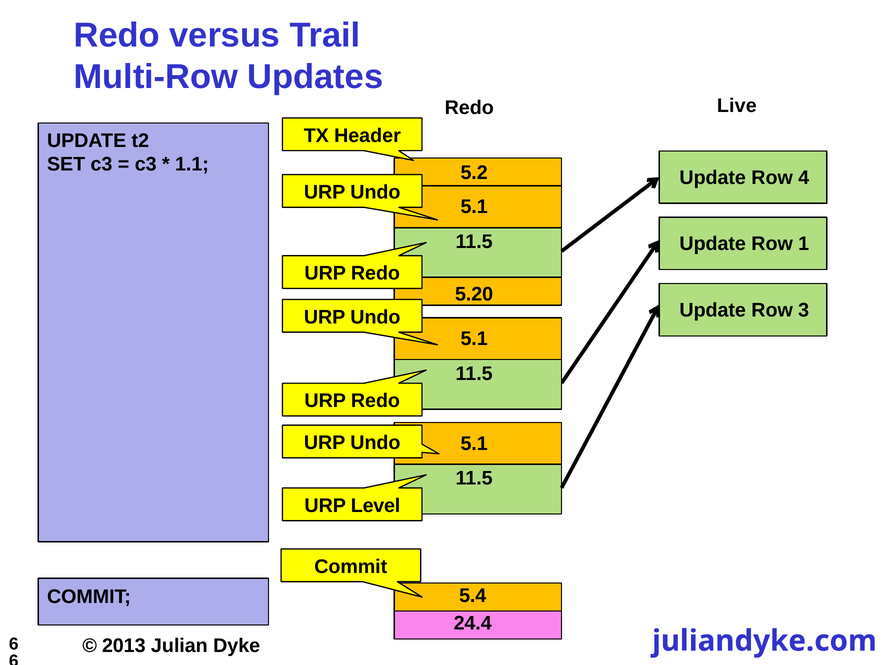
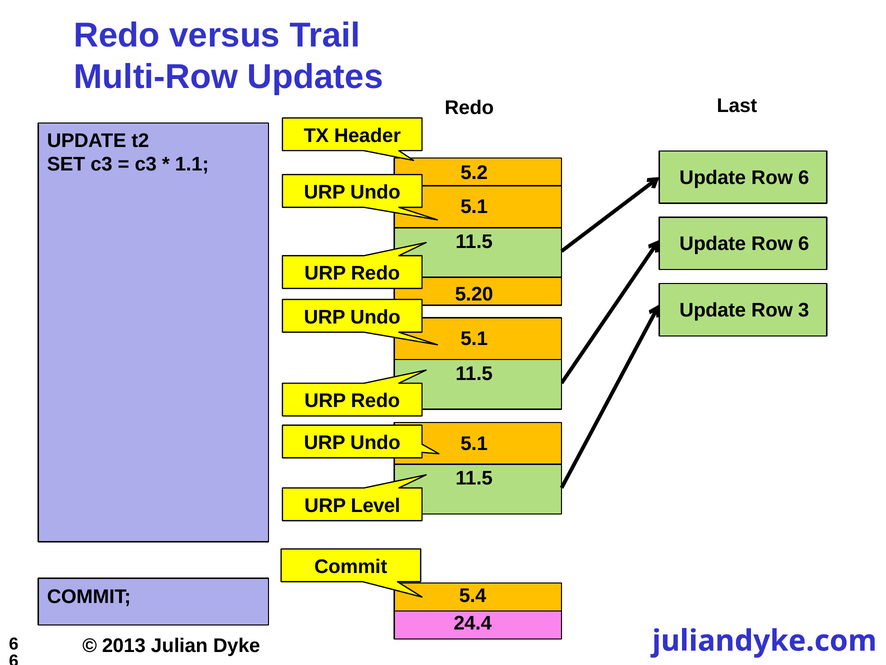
Live: Live -> Last (737, 106)
4: 4 -> 6 (804, 177)
1: 1 -> 6 (804, 244)
